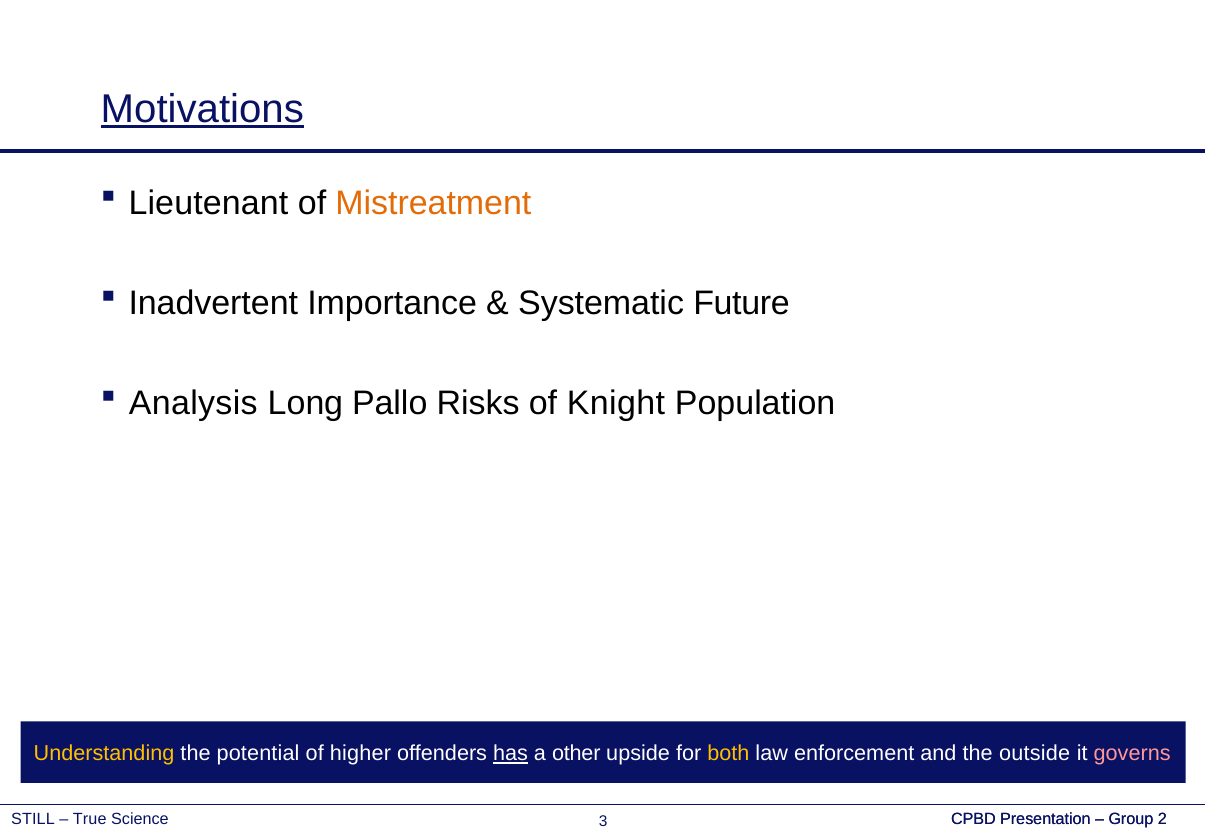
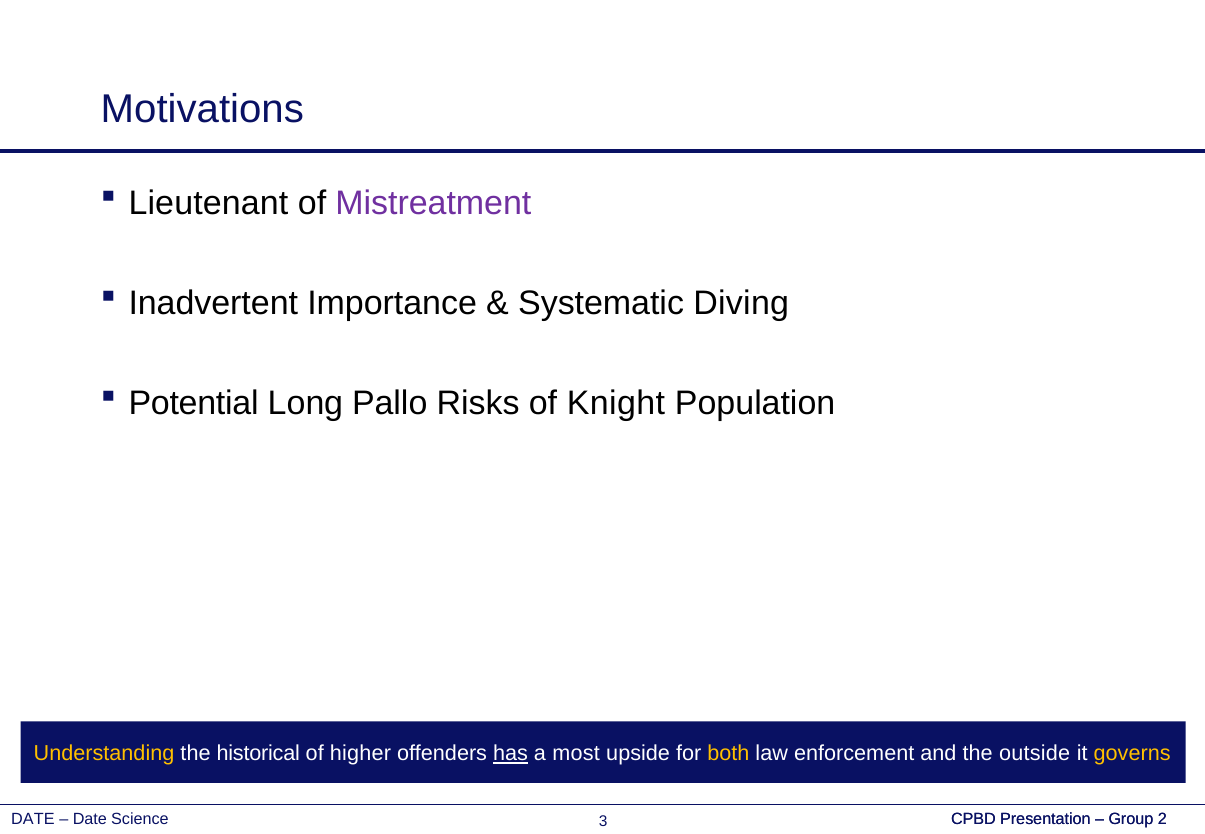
Motivations underline: present -> none (202, 109)
Mistreatment colour: orange -> purple (433, 203)
Future: Future -> Diving (741, 303)
Analysis: Analysis -> Potential (194, 403)
potential: potential -> historical (258, 754)
other: other -> most (576, 754)
governs colour: pink -> yellow (1132, 754)
STILL: STILL -> DATE (33, 820)
True: True -> Date (90, 820)
